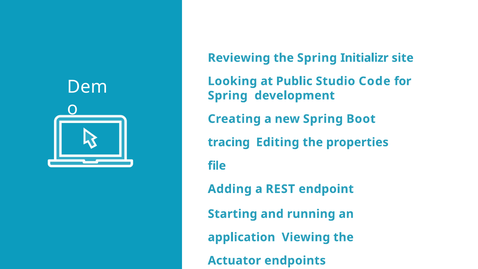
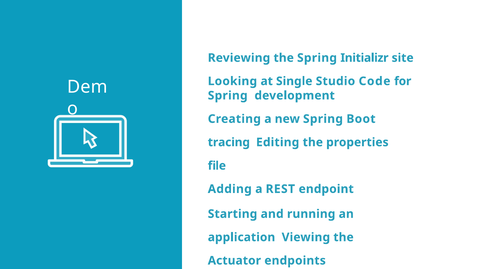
Public: Public -> Single (294, 81)
